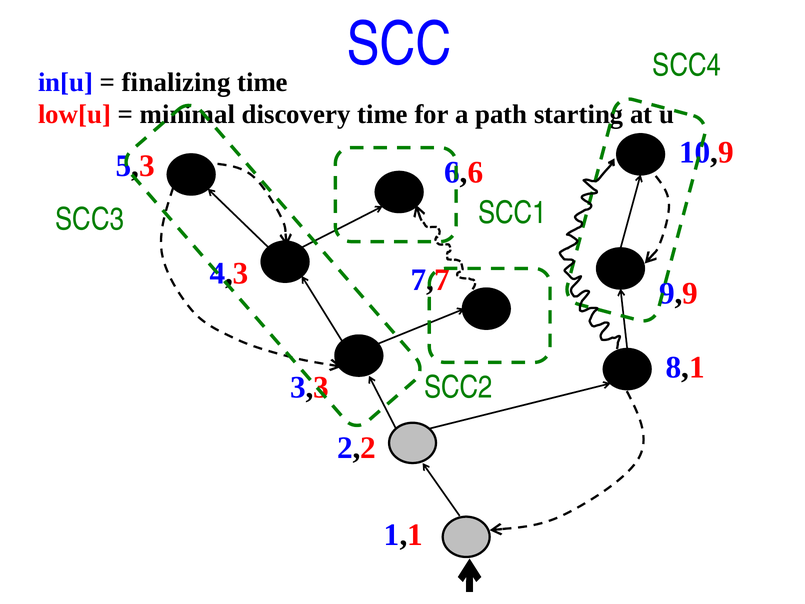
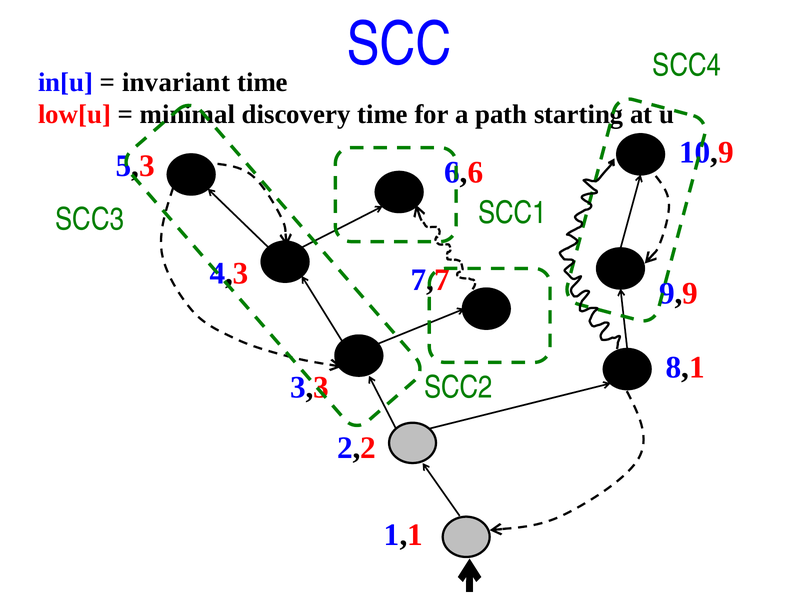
finalizing: finalizing -> invariant (176, 82)
